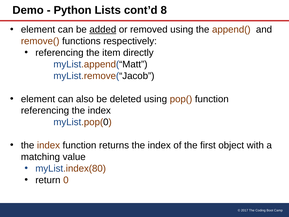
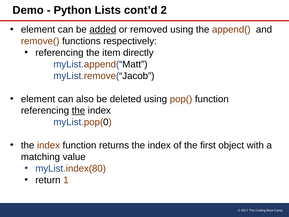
8: 8 -> 2 (164, 10)
the underline: none -> present (78, 110)
0: 0 -> 1 (66, 180)
